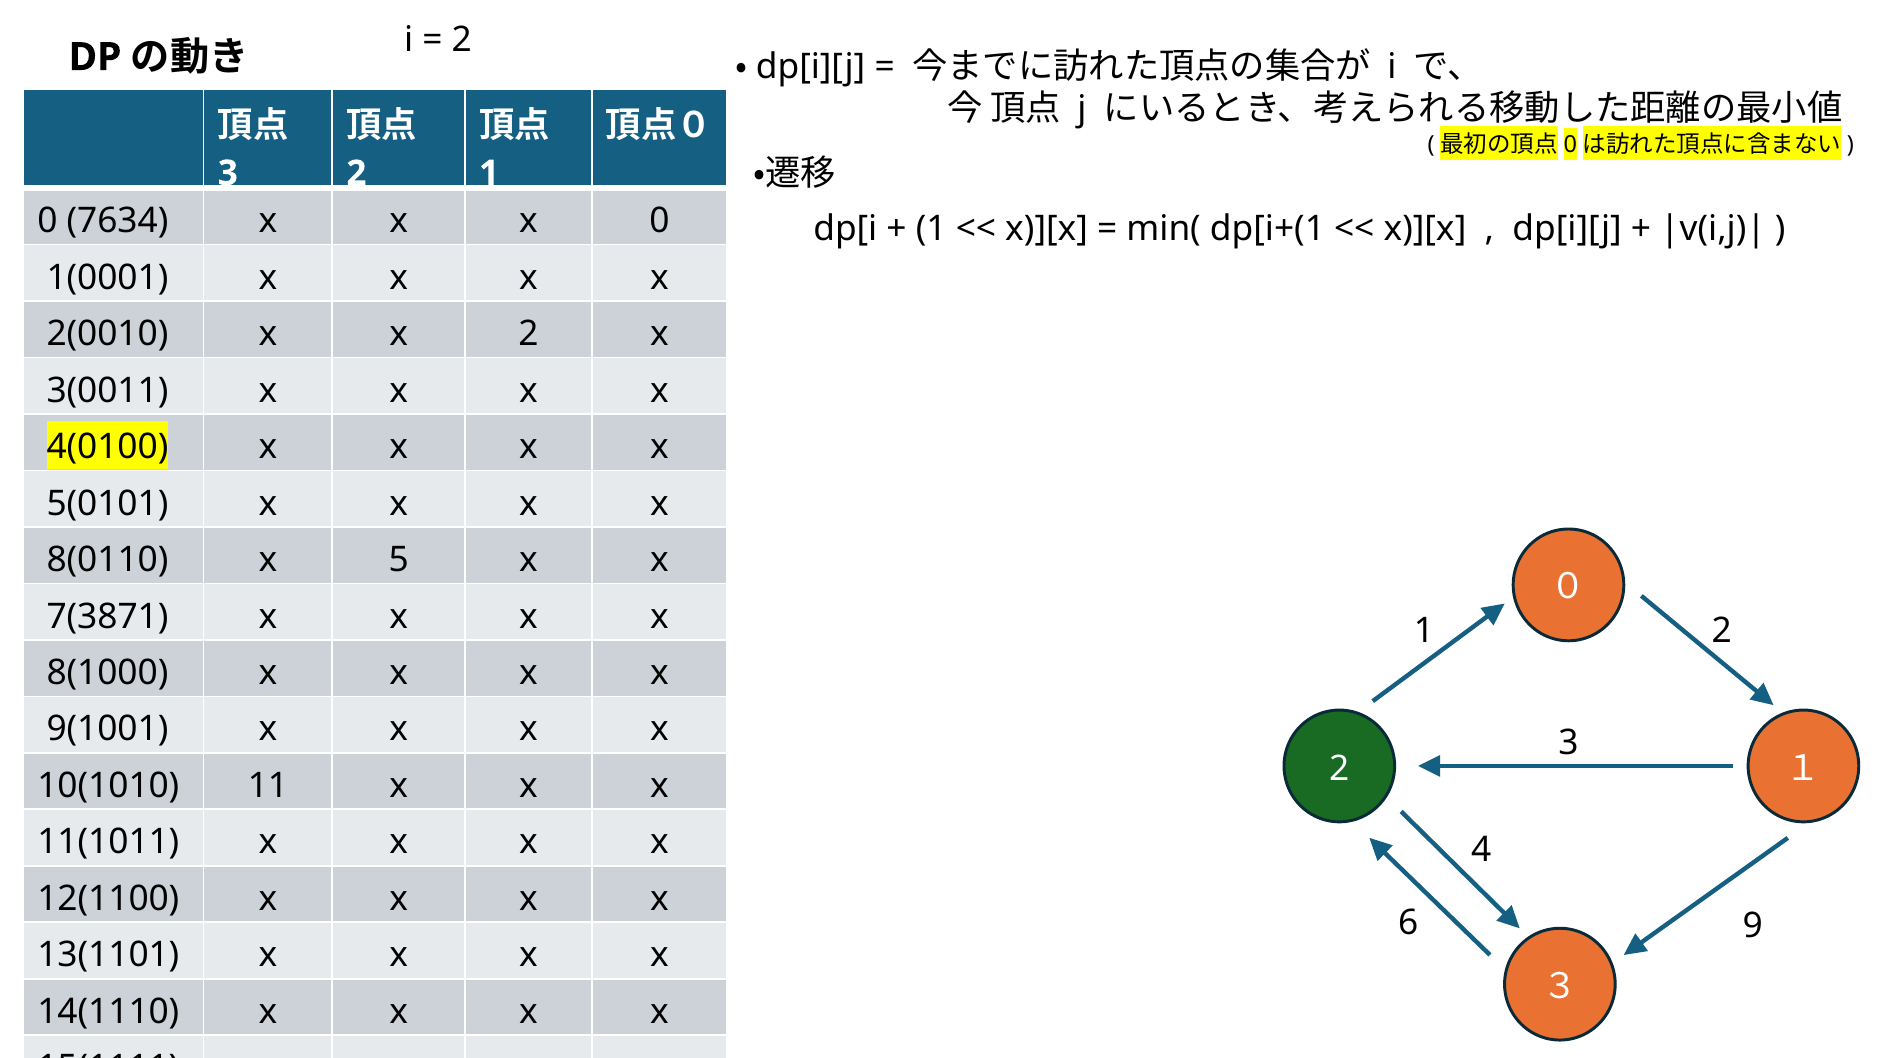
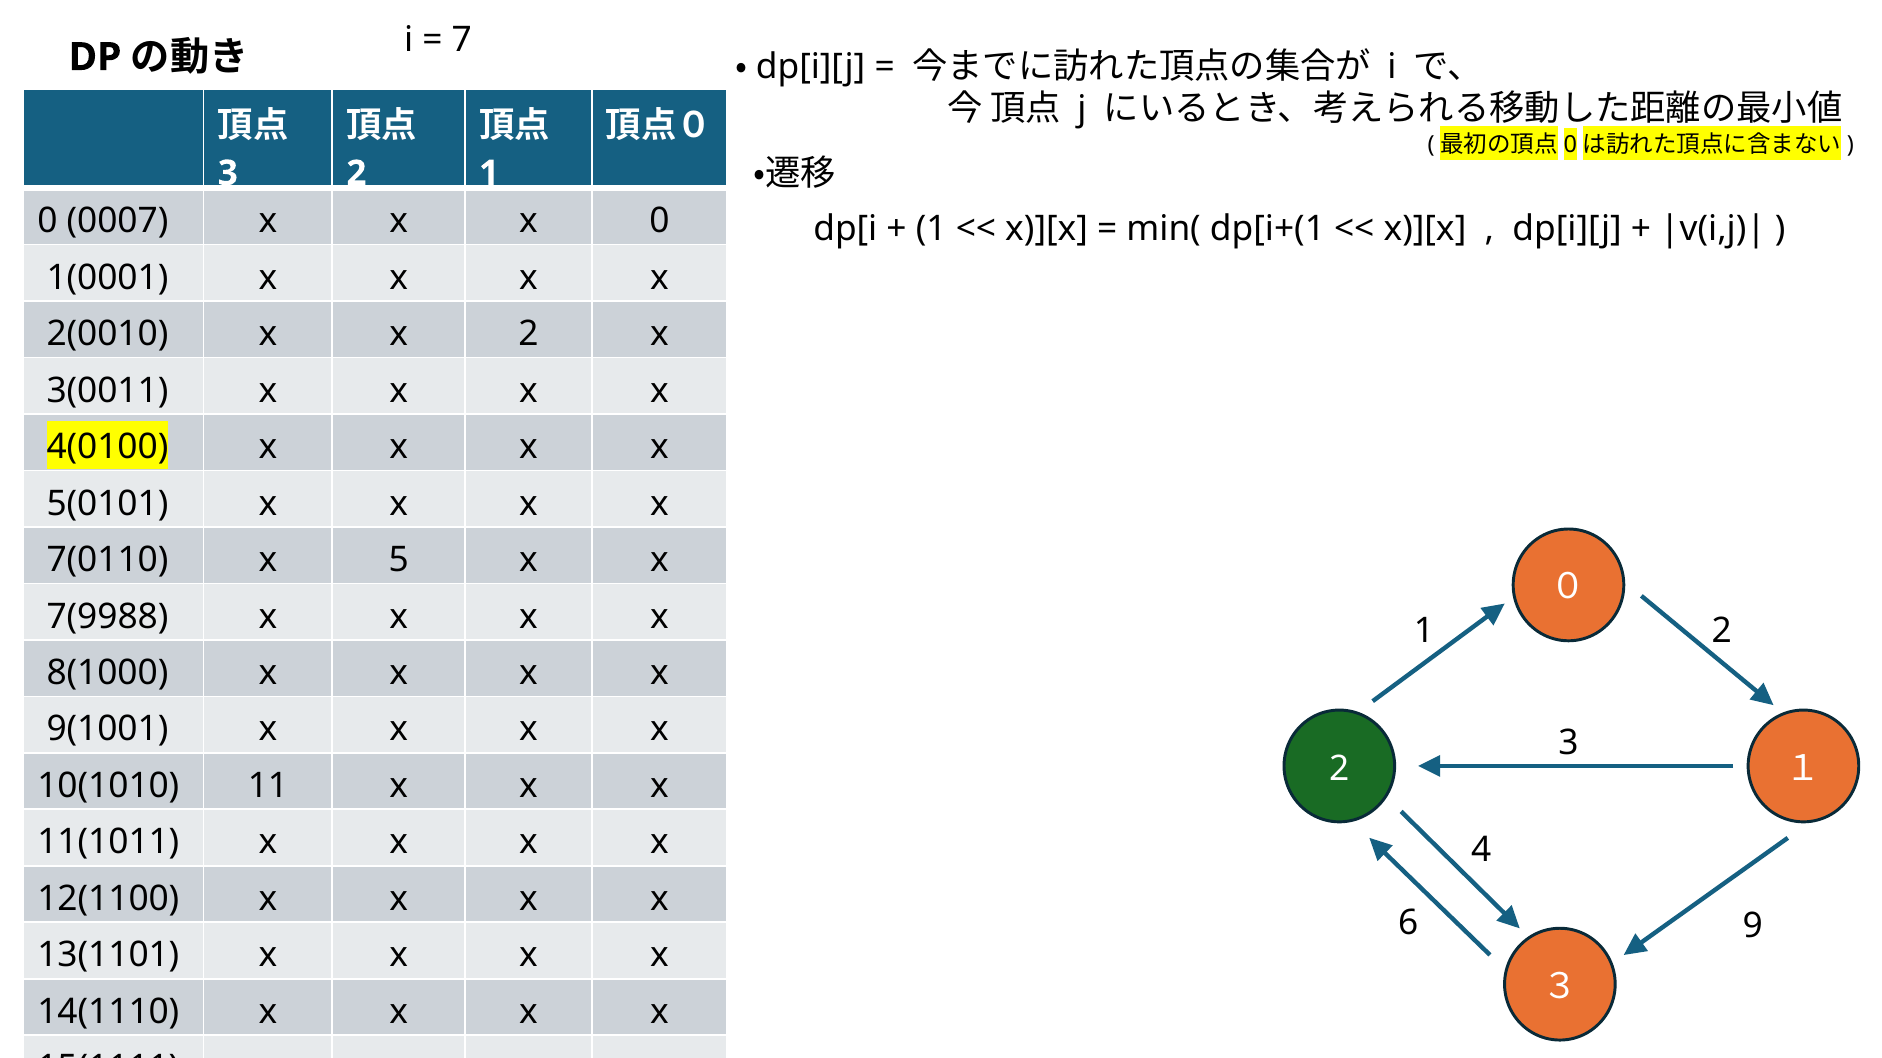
2: 2 -> 7 (462, 40)
7634: 7634 -> 0007 (117, 221)
8(0110: 8(0110 -> 7(0110 (107, 560)
7(3871: 7(3871 -> 7(9988 (107, 617)
